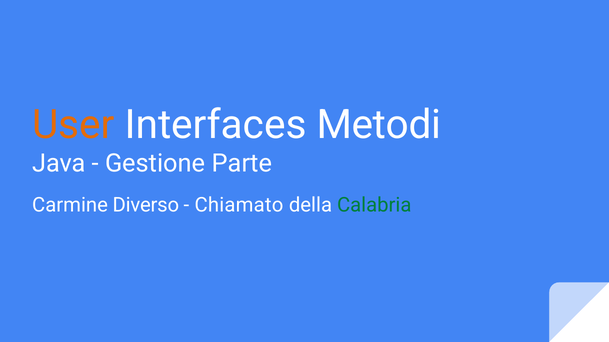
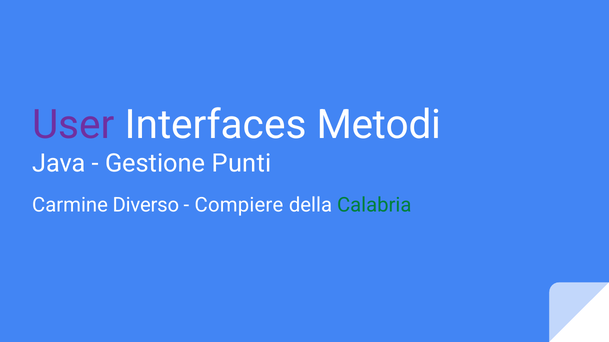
User colour: orange -> purple (73, 125)
Parte: Parte -> Punti (242, 164)
Chiamato: Chiamato -> Compiere (239, 205)
